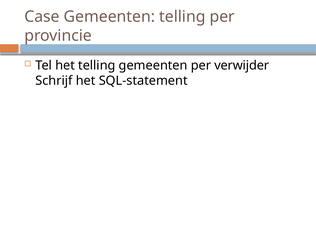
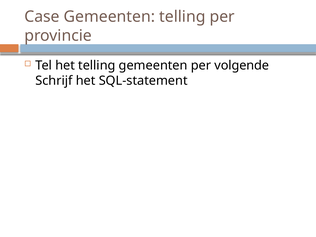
verwijder: verwijder -> volgende (242, 65)
